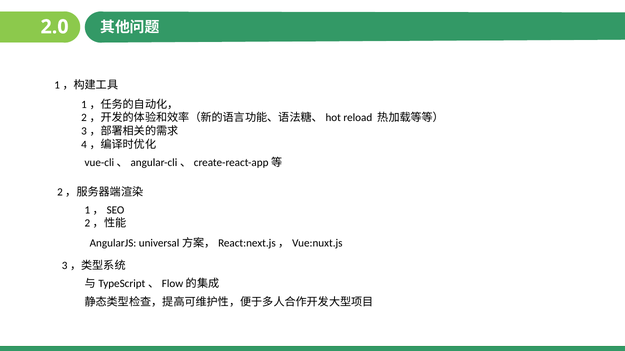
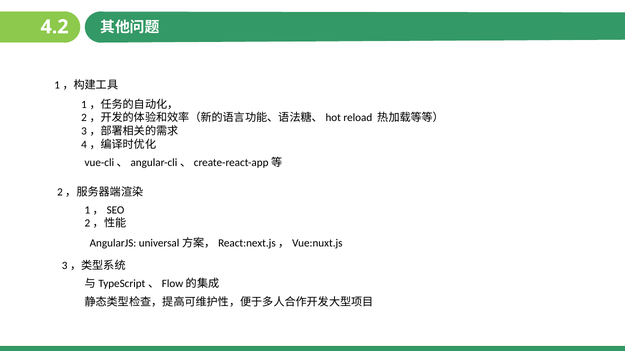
2.0: 2.0 -> 4.2 (55, 27)
